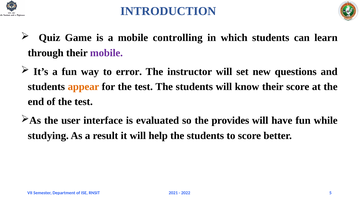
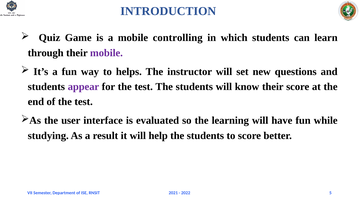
error: error -> helps (129, 72)
appear colour: orange -> purple (83, 87)
provides: provides -> learning (230, 120)
